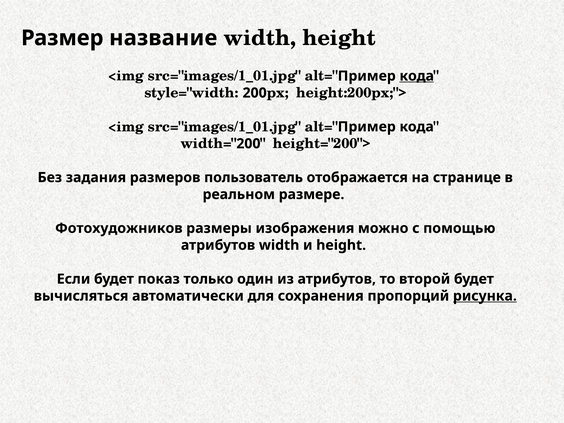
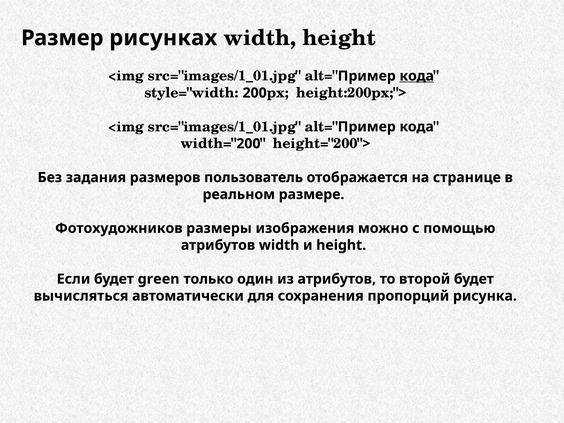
название: название -> рисунках (163, 38)
показ: показ -> green (159, 279)
рисунка underline: present -> none (485, 296)
